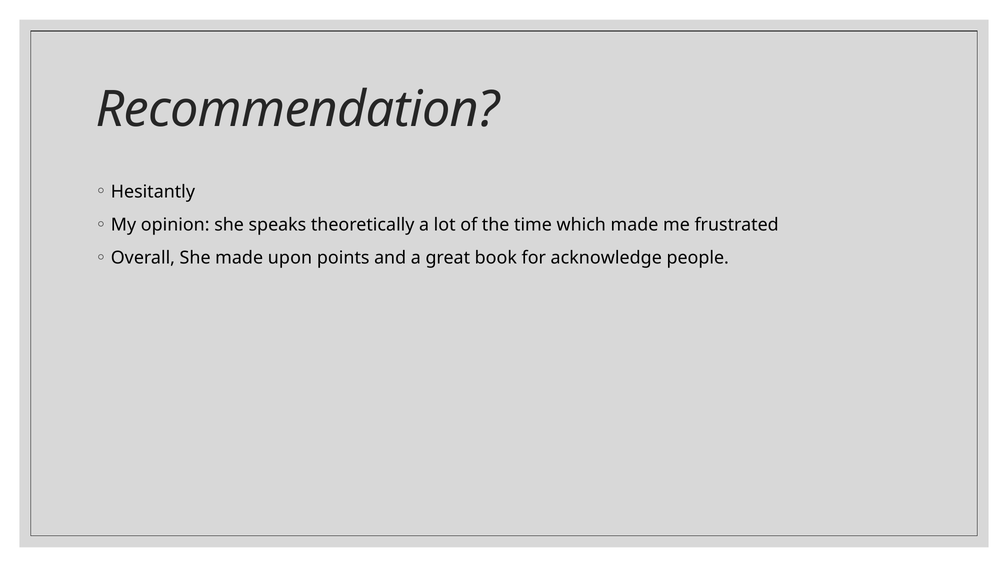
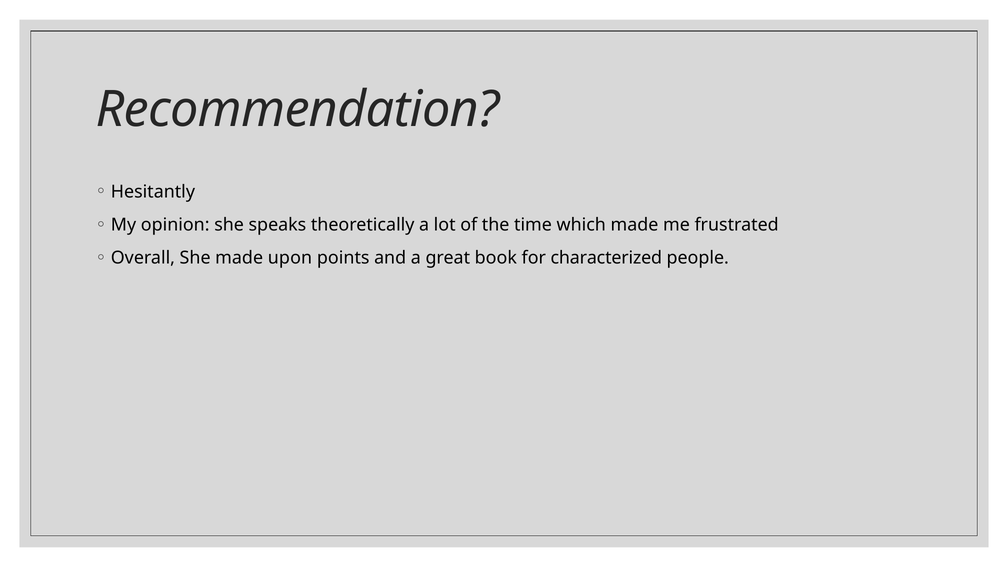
acknowledge: acknowledge -> characterized (606, 258)
